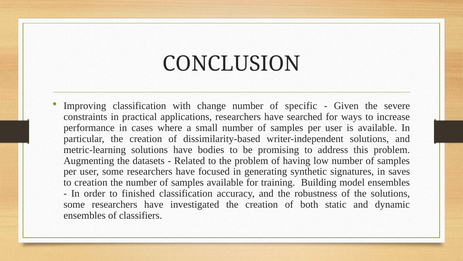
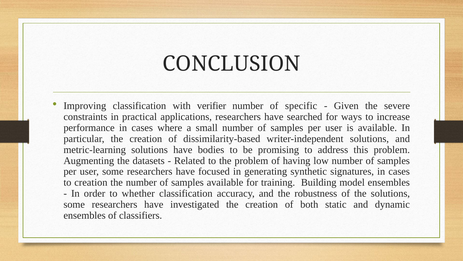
change: change -> verifier (212, 106)
signatures in saves: saves -> cases (399, 171)
finished: finished -> whether (138, 193)
